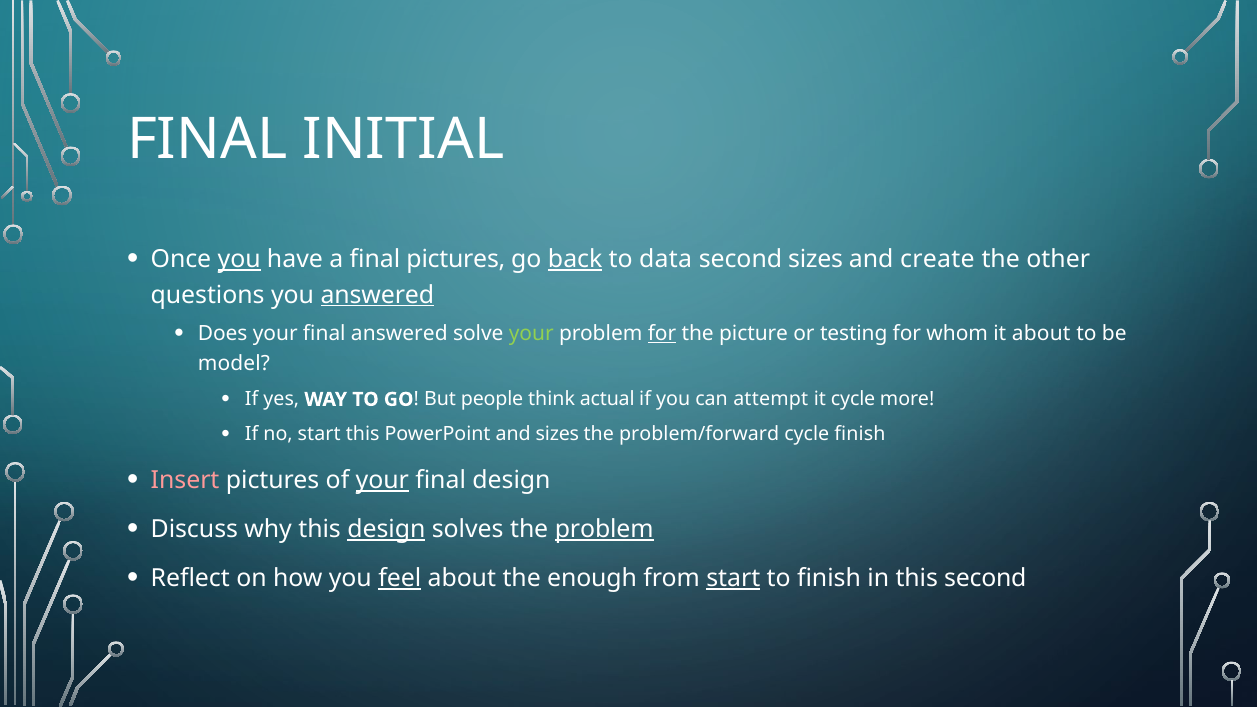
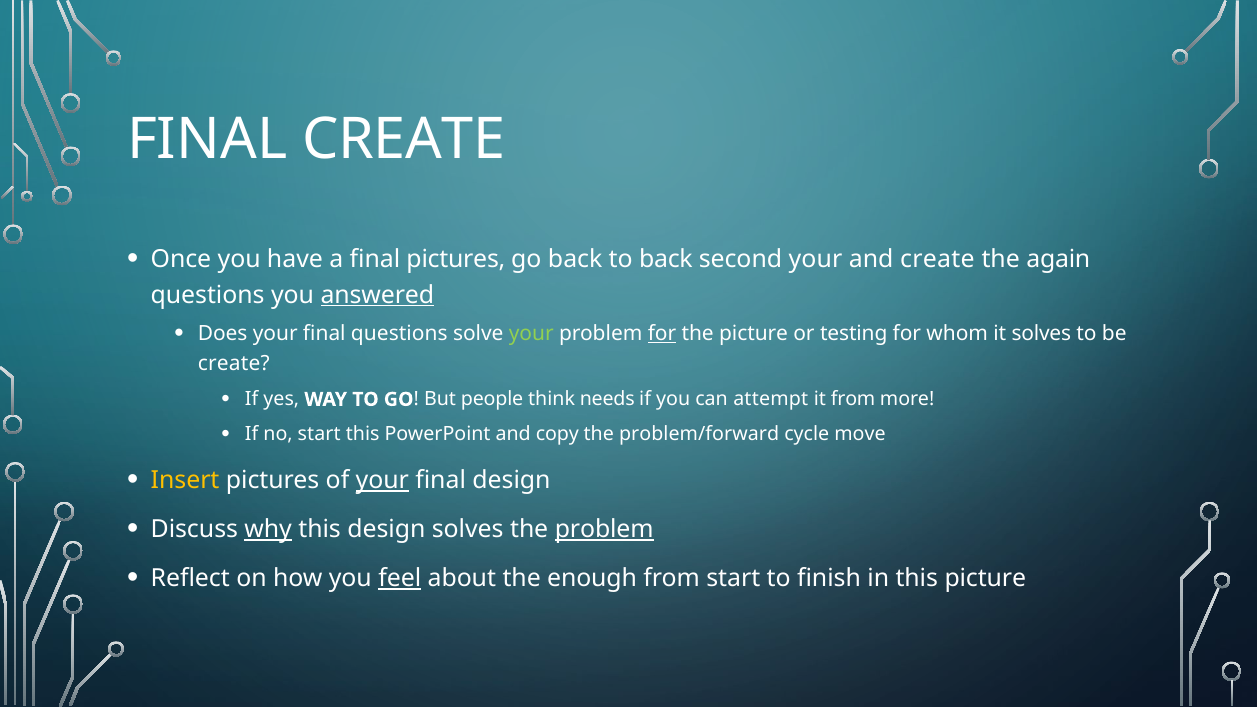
FINAL INITIAL: INITIAL -> CREATE (404, 140)
you underline: present -> none (239, 259)
back underline: present -> none (575, 259)
to data: data -> back (666, 259)
second sizes: sizes -> your (815, 259)
other: other -> again (1058, 259)
final answered: answered -> questions (399, 334)
it about: about -> solves (1041, 334)
model: model -> create (234, 364)
actual: actual -> needs (607, 399)
it cycle: cycle -> from (853, 399)
and sizes: sizes -> copy (557, 434)
cycle finish: finish -> move (860, 434)
Insert colour: pink -> yellow (185, 480)
why underline: none -> present (268, 529)
design underline: present -> none (386, 529)
start underline: present -> none (733, 578)
this second: second -> picture (985, 578)
